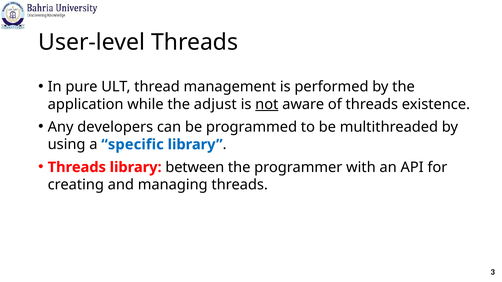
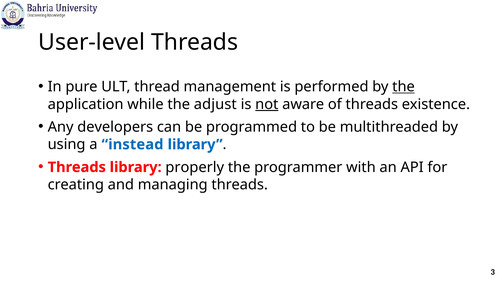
the underline: none -> present (404, 87)
specific: specific -> instead (133, 145)
between: between -> properly (195, 167)
